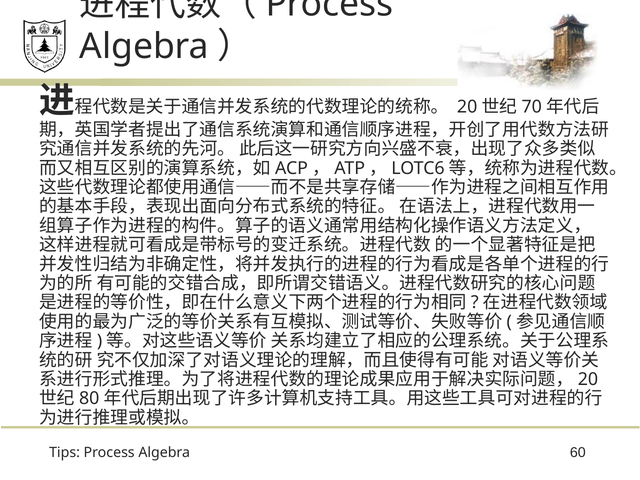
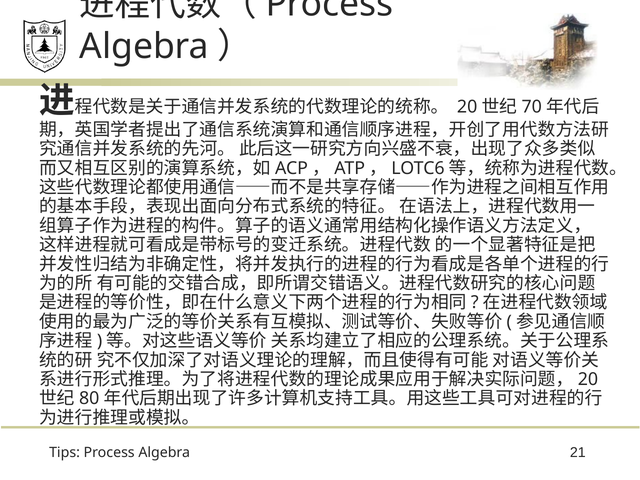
60: 60 -> 21 (578, 453)
